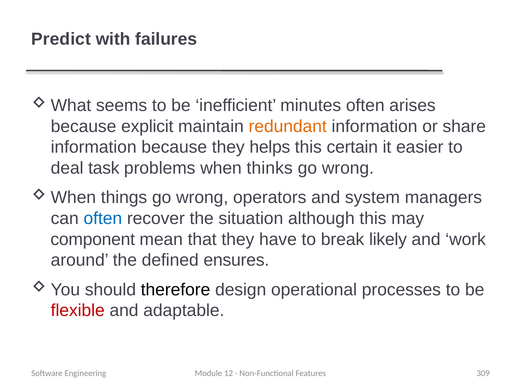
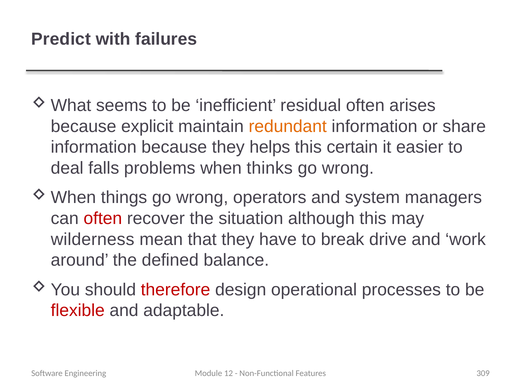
minutes: minutes -> residual (311, 105)
task: task -> falls (104, 168)
often colour: blue -> red (103, 218)
component: component -> wilderness (93, 239)
likely: likely -> drive (388, 239)
ensures: ensures -> balance (236, 260)
therefore colour: black -> red (176, 289)
